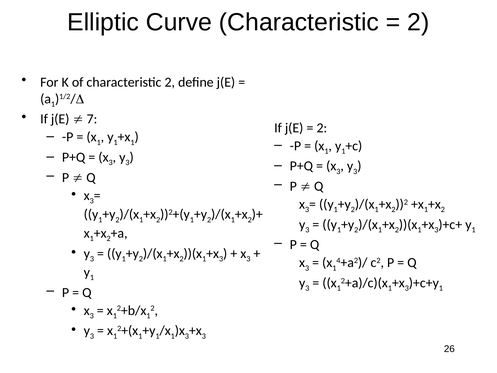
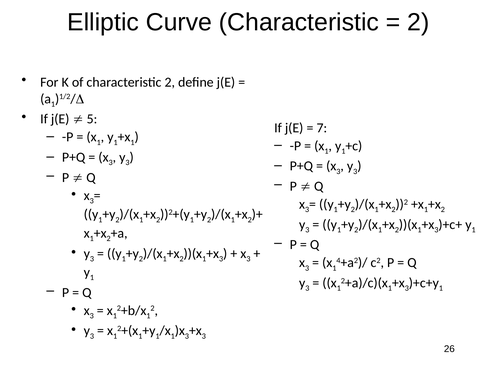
7: 7 -> 5 (92, 119)
2: 2 -> 7 (322, 128)
